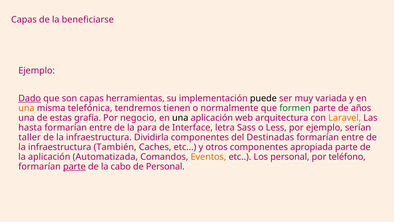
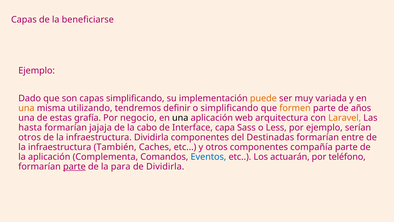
Dado underline: present -> none (30, 98)
capas herramientas: herramientas -> simplificando (135, 98)
puede colour: black -> orange (263, 98)
telefónica: telefónica -> utilizando (90, 108)
tienen: tienen -> definir (177, 108)
o normalmente: normalmente -> simplificando (229, 108)
formen colour: green -> orange (295, 108)
entre: entre -> jajaja (100, 127)
para: para -> cabo (147, 127)
letra: letra -> capa (225, 127)
taller: taller -> otros (30, 137)
apropiada: apropiada -> compañía (311, 147)
Automatizada: Automatizada -> Complementa (105, 157)
Eventos colour: orange -> blue (208, 157)
Los personal: personal -> actuarán (290, 157)
cabo: cabo -> para (121, 166)
de Personal: Personal -> Dividirla (165, 166)
